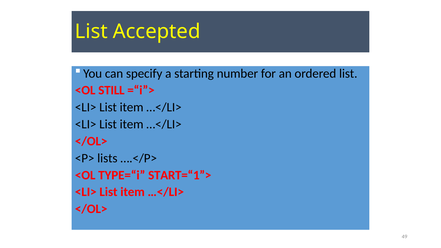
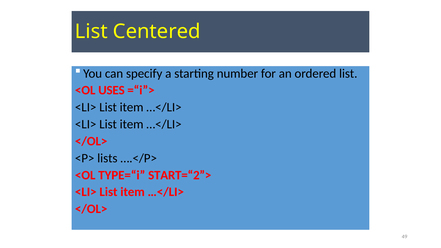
Accepted: Accepted -> Centered (157, 32)
STILL: STILL -> USES (111, 90)
START=“1”>: START=“1”> -> START=“2”> (180, 175)
